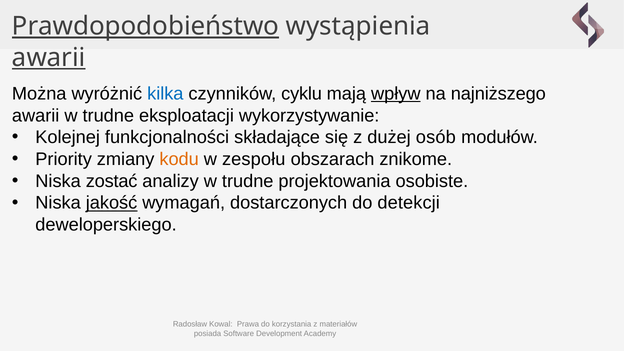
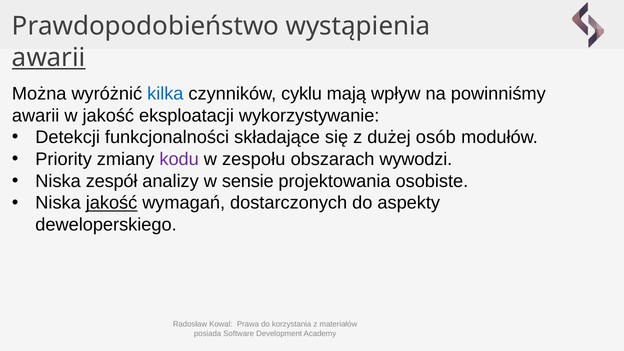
Prawdopodobieństwo underline: present -> none (146, 26)
wpływ underline: present -> none (396, 94)
najniższego: najniższego -> powinniśmy (498, 94)
awarii w trudne: trudne -> jakość (108, 116)
Kolejnej: Kolejnej -> Detekcji (68, 137)
kodu colour: orange -> purple (179, 159)
znikome: znikome -> wywodzi (416, 159)
zostać: zostać -> zespół (112, 181)
analizy w trudne: trudne -> sensie (248, 181)
detekcji: detekcji -> aspekty (409, 203)
